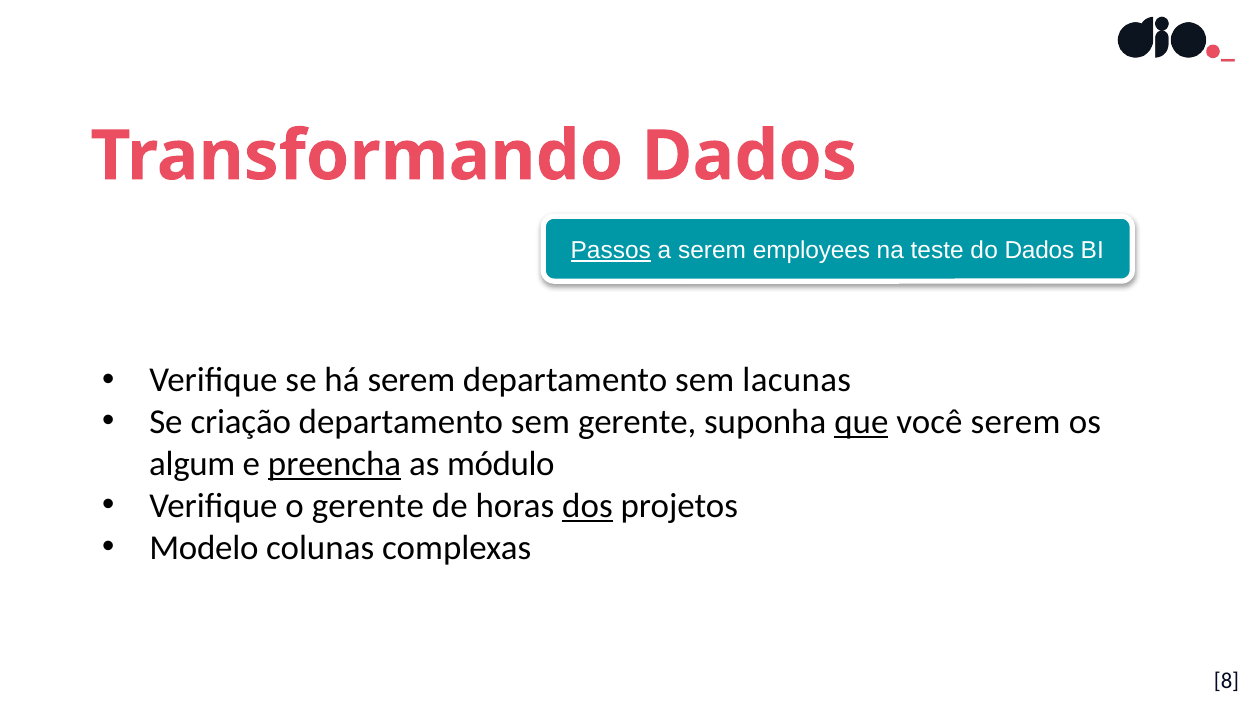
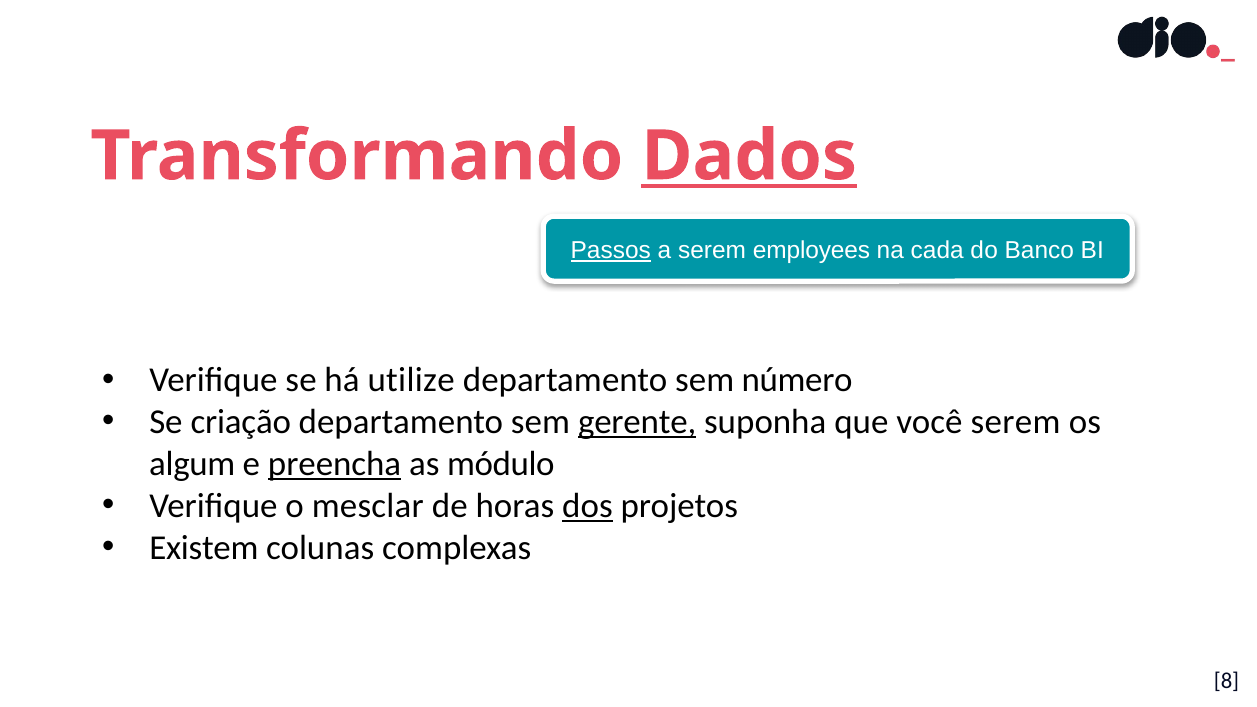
Dados underline: none -> present (749, 156)
teste: teste -> cada (937, 250)
do Dados: Dados -> Banco (1039, 250)
há serem: serem -> utilize (411, 381)
lacunas: lacunas -> número (797, 381)
gerente underline: none -> present (637, 422)
que underline: present -> none (861, 422)
o gerente: gerente -> mesclar (368, 506)
Modelo: Modelo -> Existem (204, 548)
